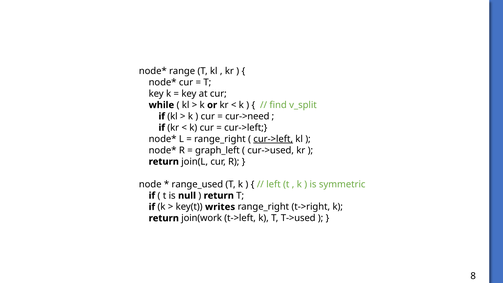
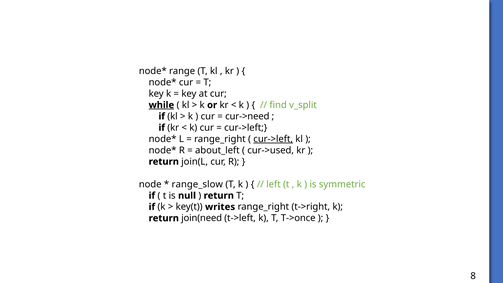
while underline: none -> present (161, 105)
graph_left: graph_left -> about_left (217, 150)
range_used: range_used -> range_slow (197, 184)
join(work: join(work -> join(need (202, 218)
T->used: T->used -> T->once (298, 218)
